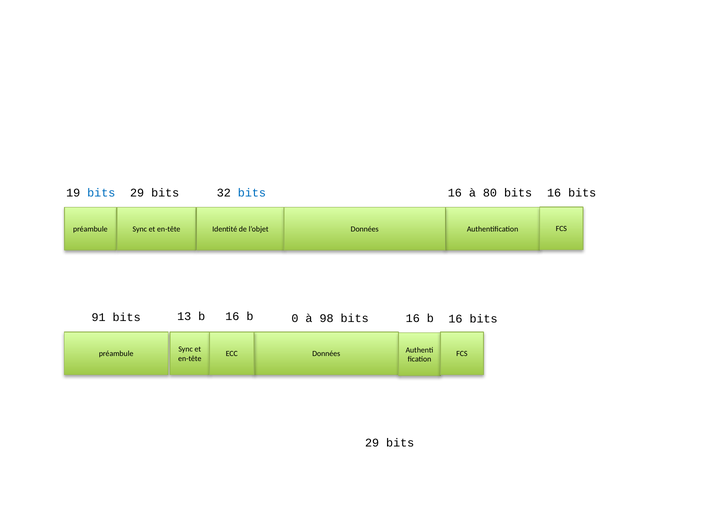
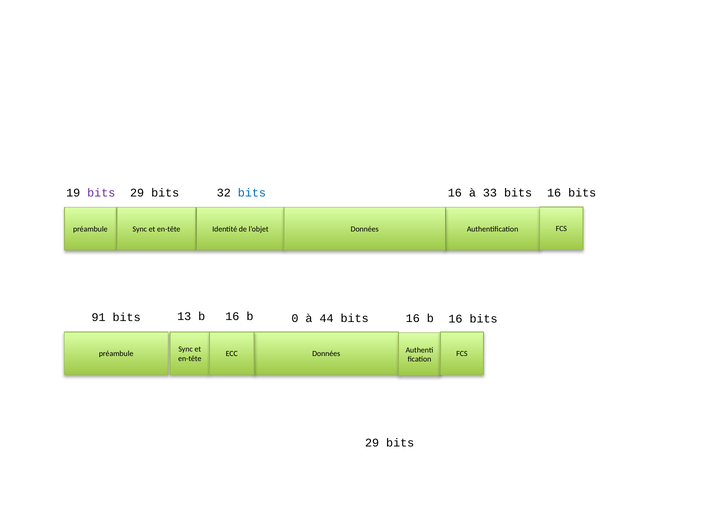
bits colour: blue -> purple (101, 193)
80: 80 -> 33 (490, 193)
98: 98 -> 44 (327, 318)
